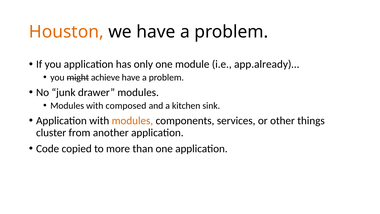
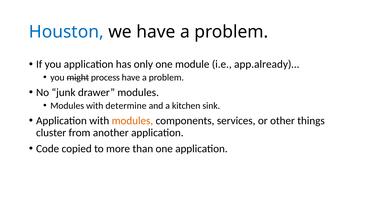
Houston colour: orange -> blue (66, 32)
achieve: achieve -> process (105, 77)
composed: composed -> determine (126, 106)
